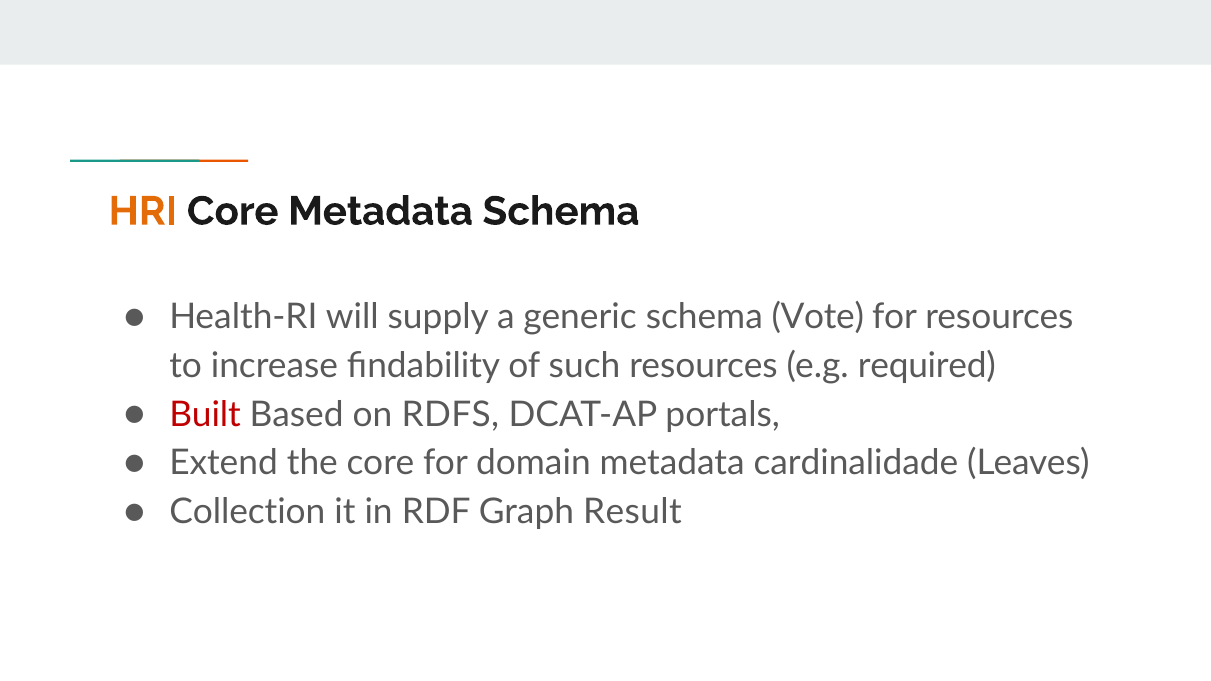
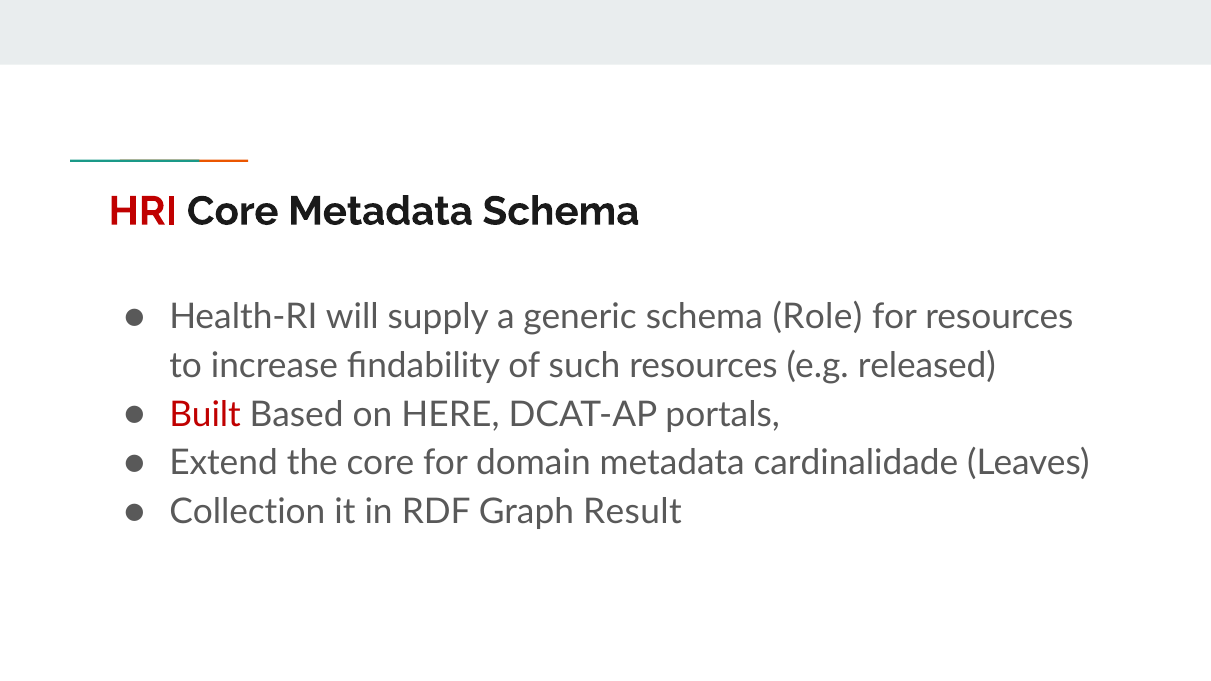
HRI colour: orange -> red (143, 211)
Vote: Vote -> Role (817, 317)
required: required -> released (927, 366)
RDFS: RDFS -> HERE (451, 414)
